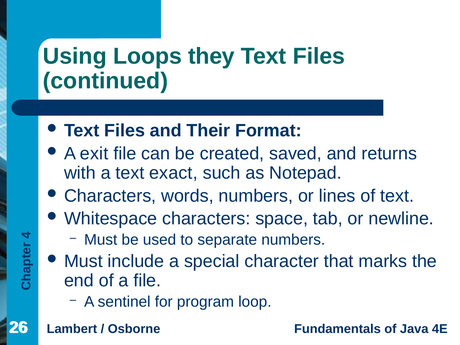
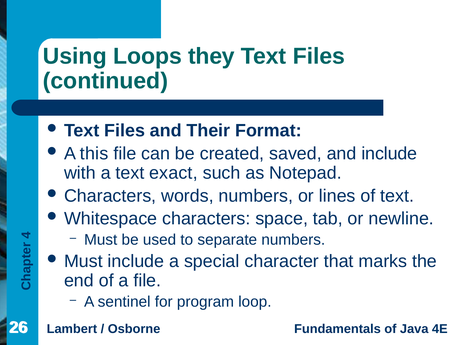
exit: exit -> this (94, 154)
and returns: returns -> include (389, 154)
